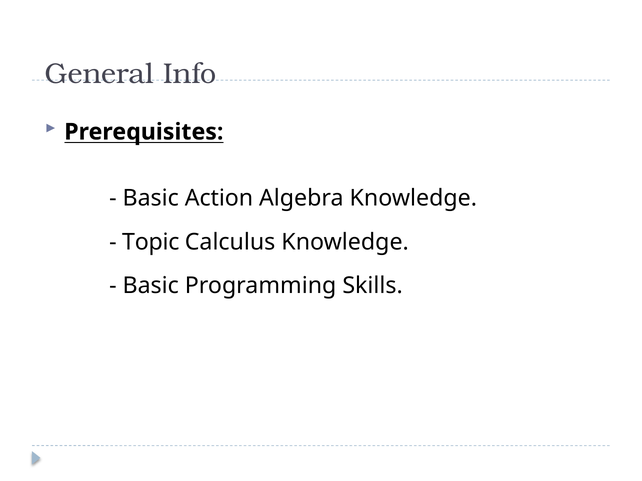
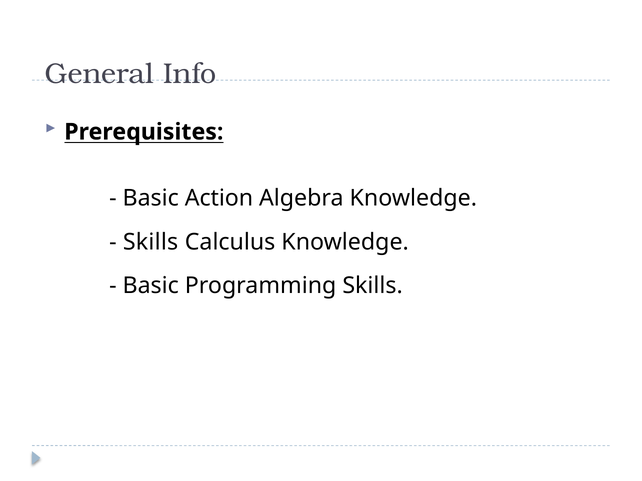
Topic: Topic -> Skills (151, 242)
